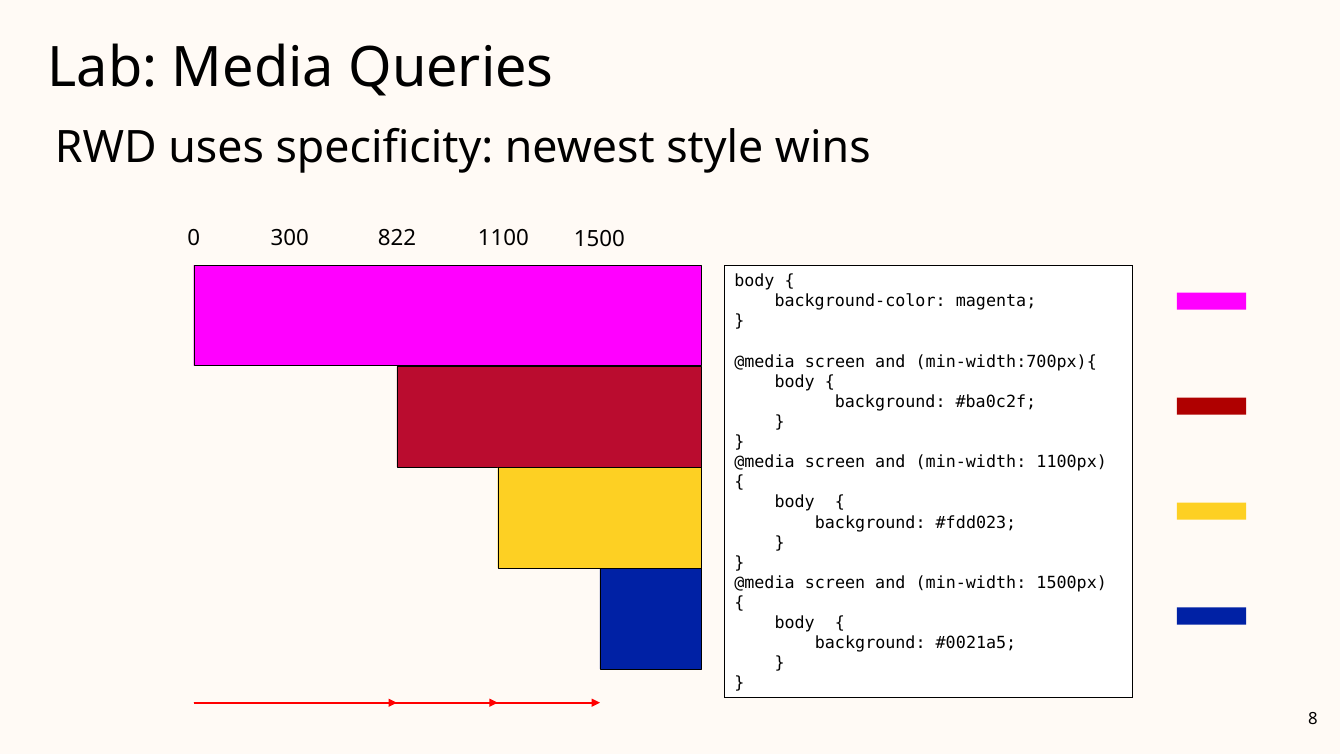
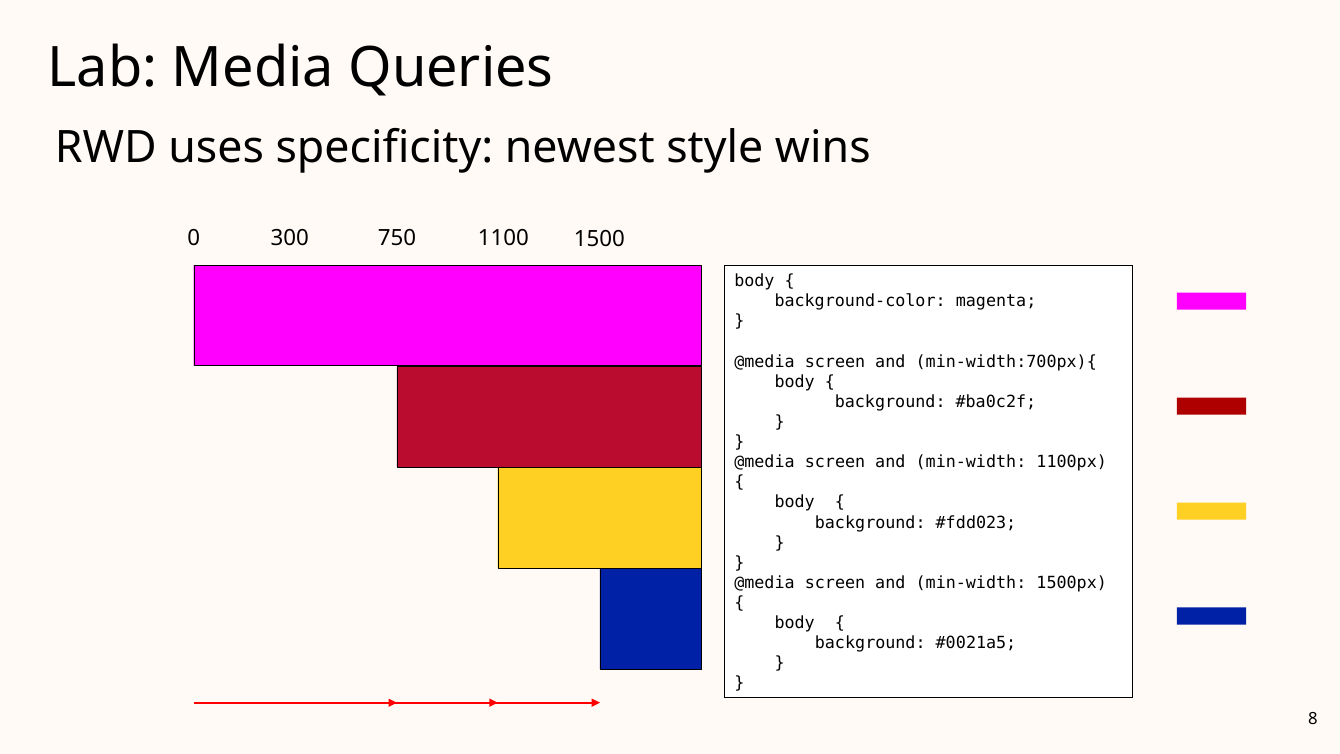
822: 822 -> 750 (397, 238)
